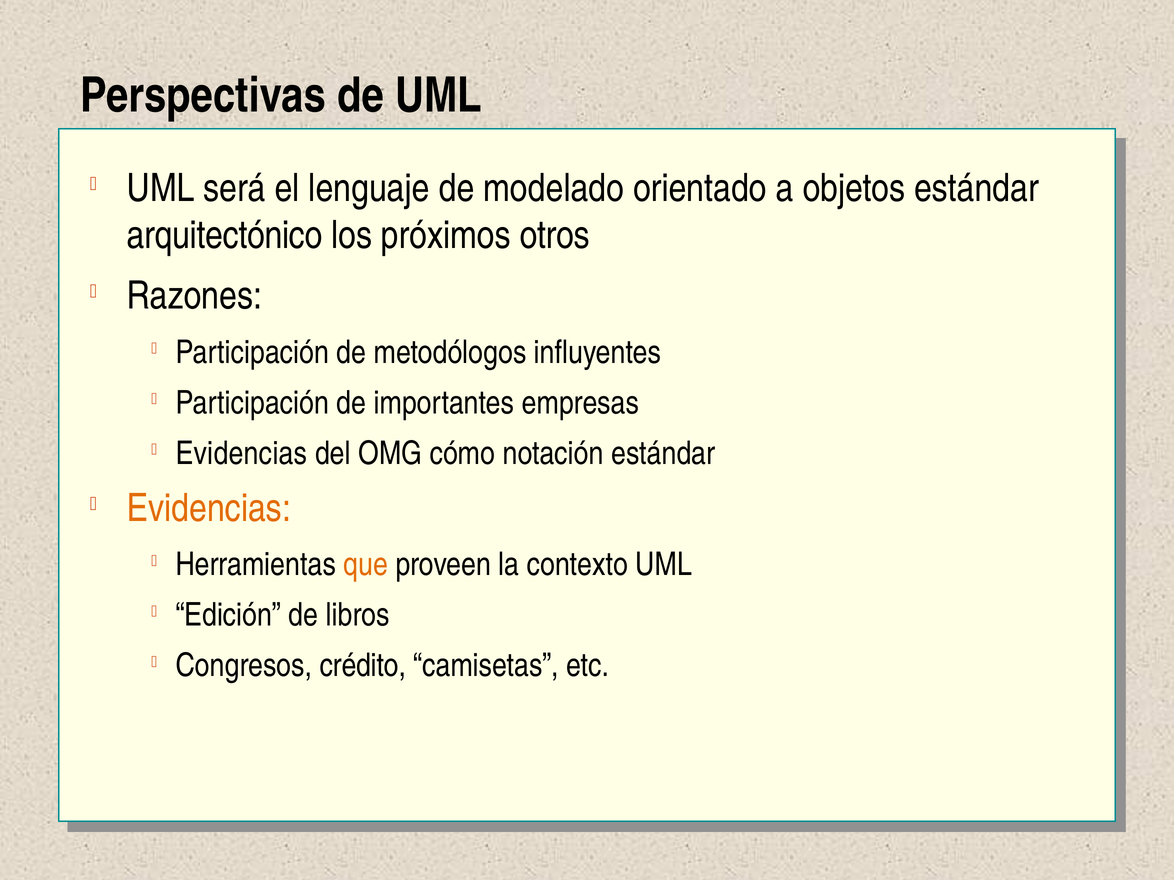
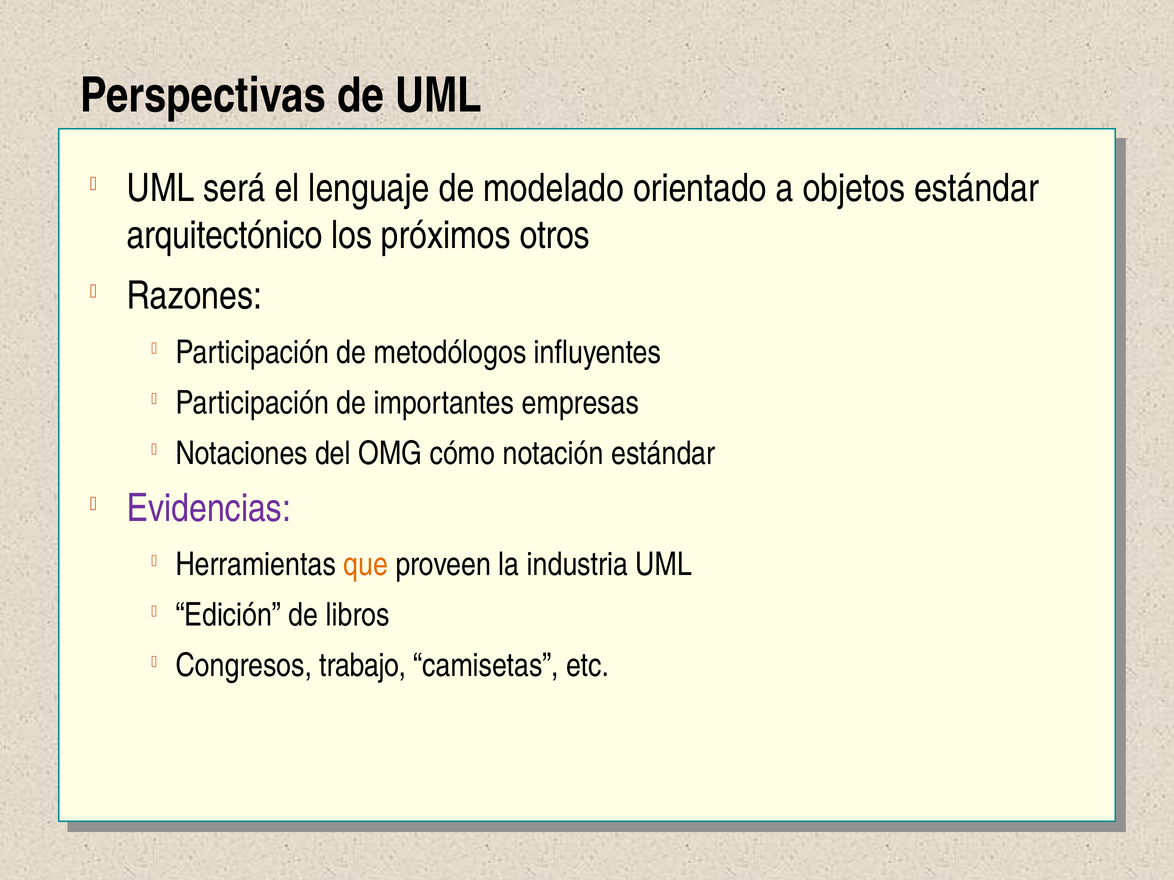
Evidencias: Evidencias -> Notaciones (242, 454)
Evidencias colour: orange -> purple (209, 509)
contexto: contexto -> industria (577, 565)
crédito: crédito -> trabajo (363, 666)
